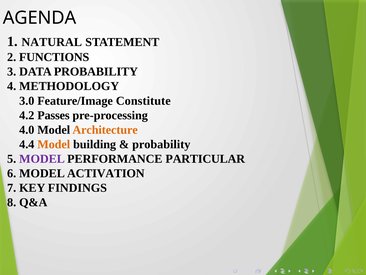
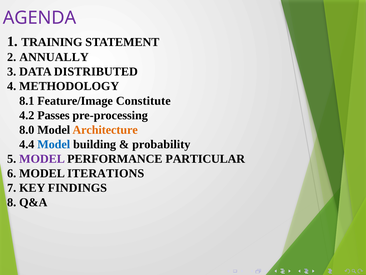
AGENDA colour: black -> purple (40, 18)
NATURAL: NATURAL -> TRAINING (52, 42)
FUNCTIONS: FUNCTIONS -> ANNUALLY (54, 57)
DATA PROBABILITY: PROBABILITY -> DISTRIBUTED (96, 72)
3.0: 3.0 -> 8.1 (27, 101)
4.0: 4.0 -> 8.0 (27, 130)
Model colour: orange -> blue (54, 144)
ACTIVATION: ACTIVATION -> ITERATIONS (106, 173)
